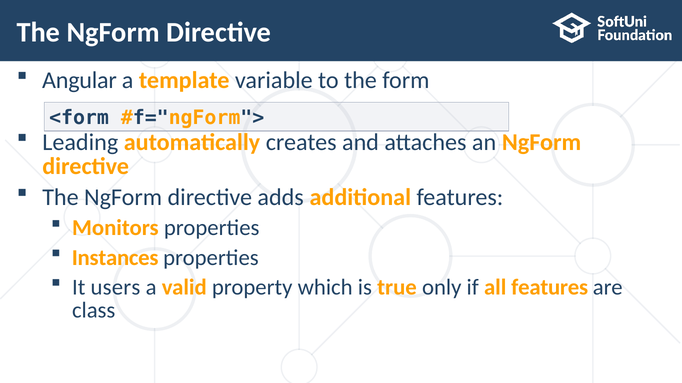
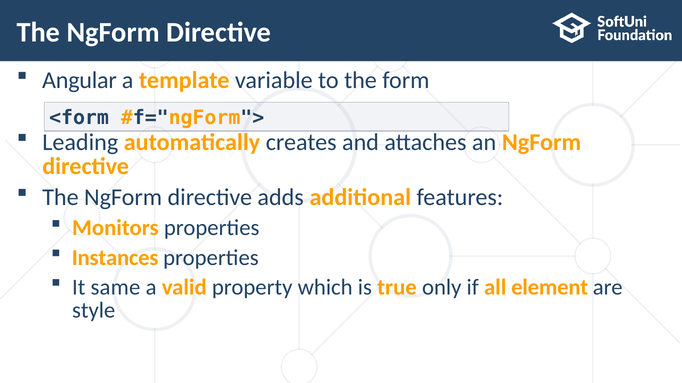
users: users -> same (115, 288)
all features: features -> element (550, 288)
class: class -> style (94, 311)
